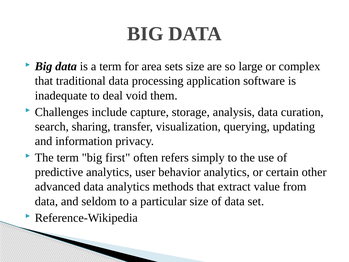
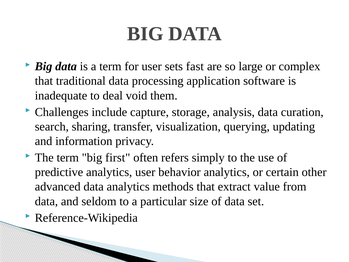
for area: area -> user (152, 66)
sets size: size -> fast (195, 66)
